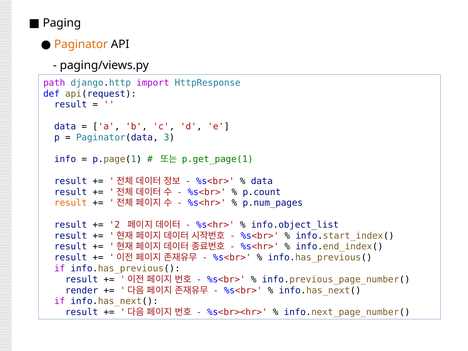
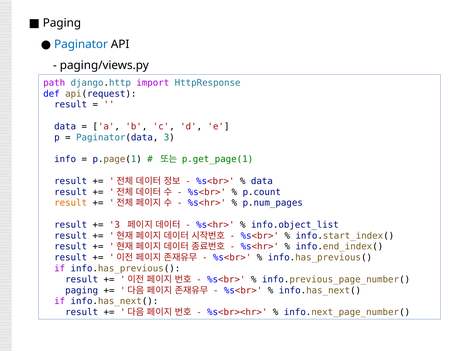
Paginator colour: orange -> blue (81, 44)
2: 2 -> 3 (114, 225)
render: render -> paging (82, 290)
